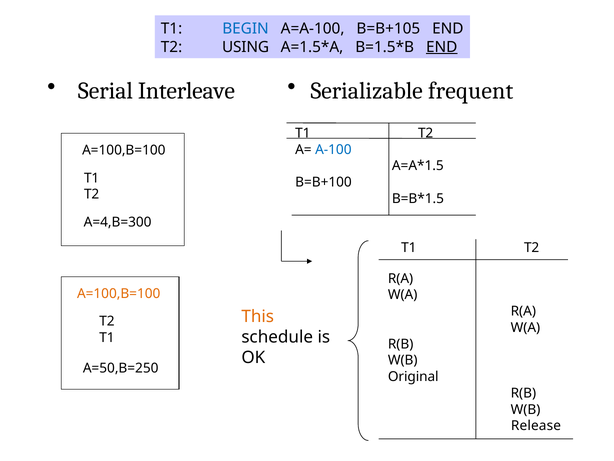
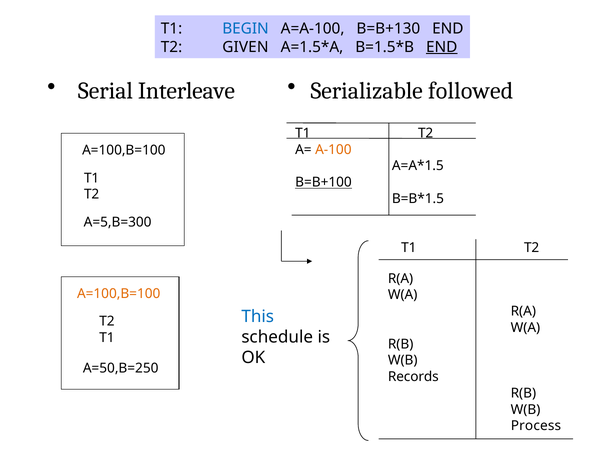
B=B+105: B=B+105 -> B=B+130 (388, 29)
USING: USING -> GIVEN (245, 47)
frequent: frequent -> followed (471, 91)
A-100 colour: blue -> orange (333, 149)
B=B+100 underline: none -> present (323, 182)
A=4,B=300: A=4,B=300 -> A=5,B=300 (118, 222)
This colour: orange -> blue (258, 316)
Original: Original -> Records (413, 376)
Release: Release -> Process (536, 425)
